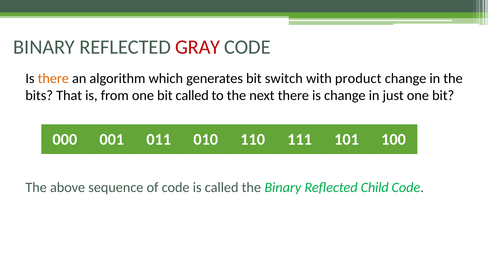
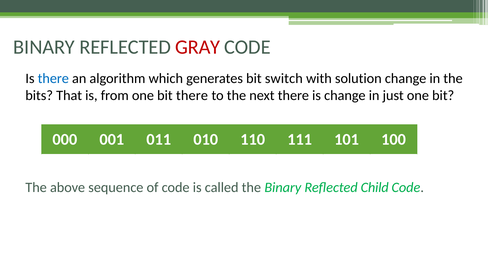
there colour: orange -> blue (53, 78)
product: product -> solution (358, 78)
bit called: called -> there (192, 95)
